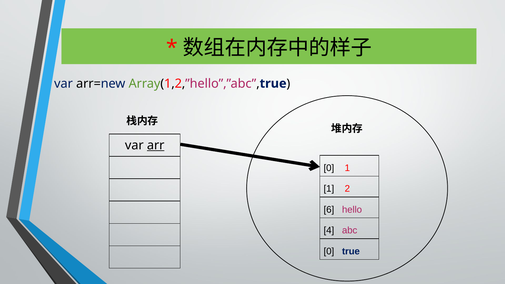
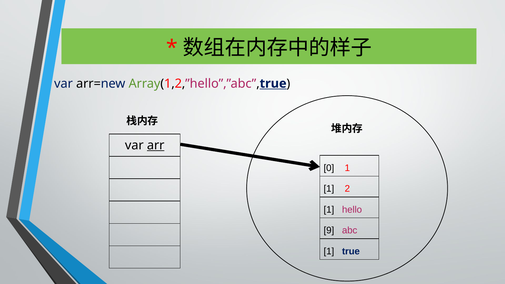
true underline: none -> present (273, 84)
6: 6 -> 1 (329, 210)
4: 4 -> 9 (329, 231)
0: 0 -> 1 (329, 251)
